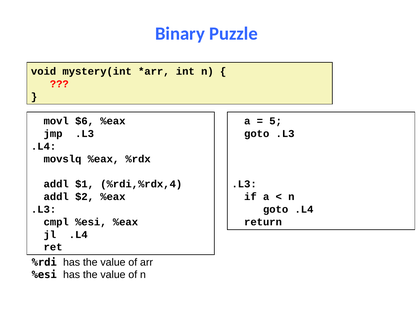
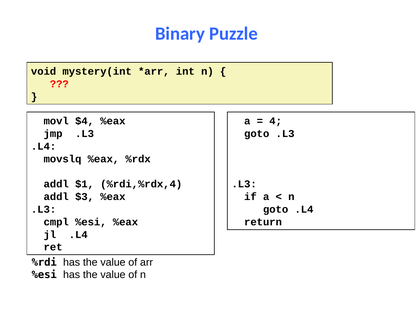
$6: $6 -> $4 (85, 121)
5: 5 -> 4 (276, 121)
$2: $2 -> $3 (85, 197)
